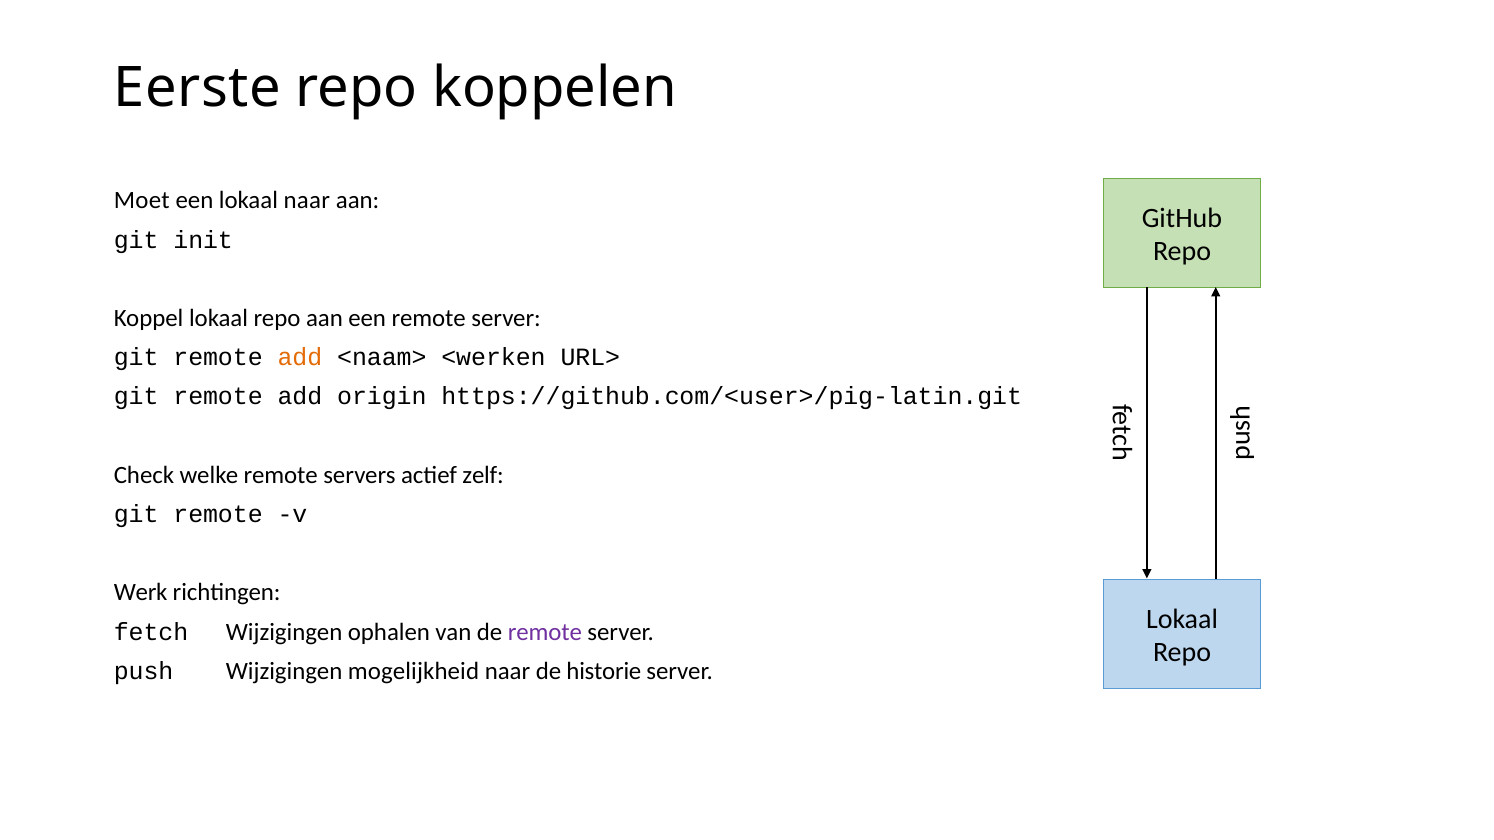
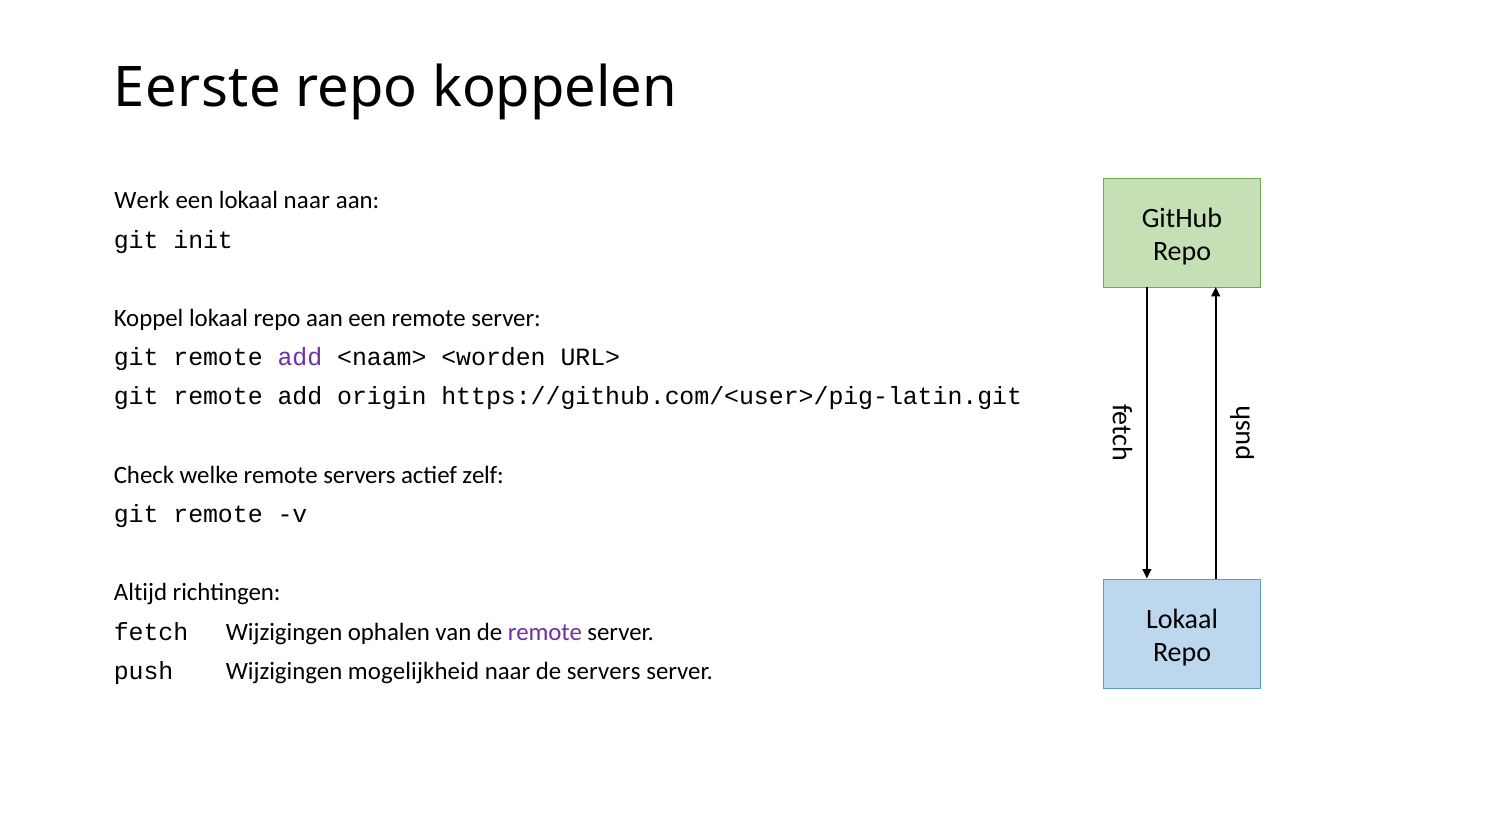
Moet: Moet -> Werk (142, 201)
add colour: orange -> purple (300, 358)
<werken: <werken -> <worden (493, 358)
Werk: Werk -> Altijd (141, 593)
de historie: historie -> servers (604, 671)
